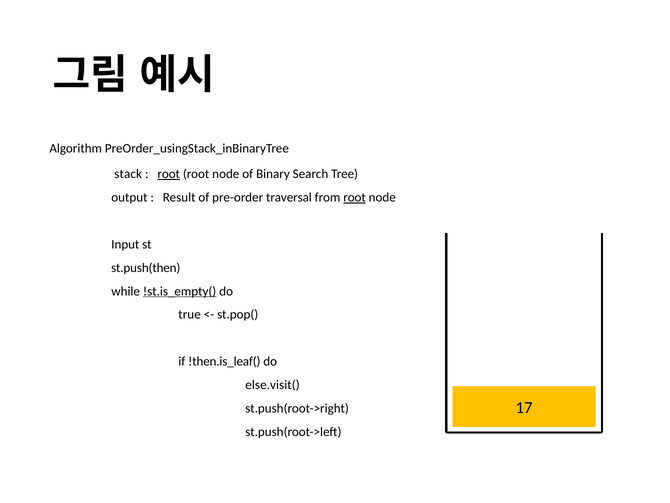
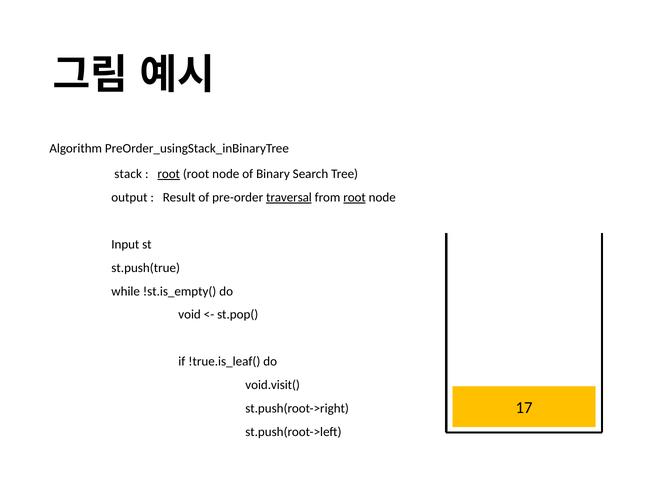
traversal underline: none -> present (289, 197)
st.push(then: st.push(then -> st.push(true (146, 268)
!st.is_empty( underline: present -> none (180, 291)
true: true -> void (190, 314)
!then.is_leaf(: !then.is_leaf( -> !true.is_leaf( (224, 361)
else.visit(: else.visit( -> void.visit( (273, 385)
